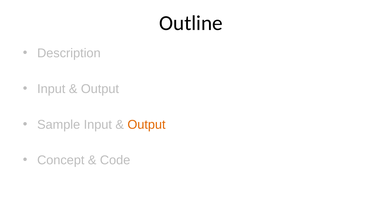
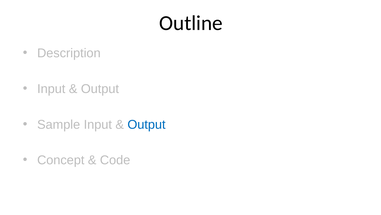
Output colour: orange -> blue (147, 124)
